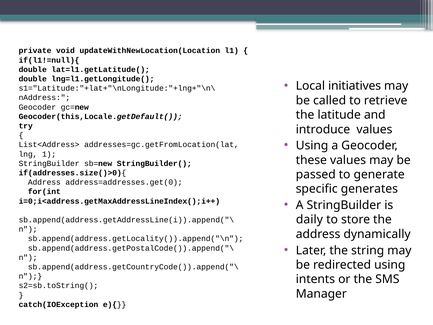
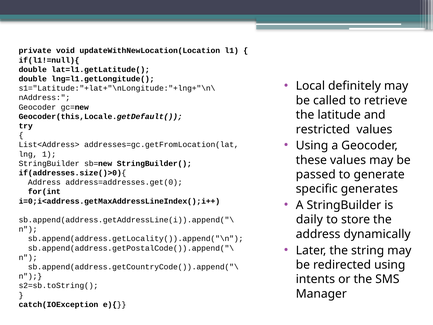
initiatives: initiatives -> definitely (355, 86)
introduce: introduce -> restricted (323, 129)
